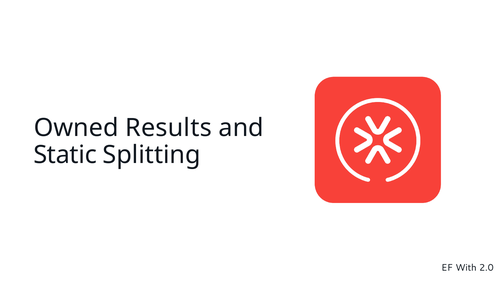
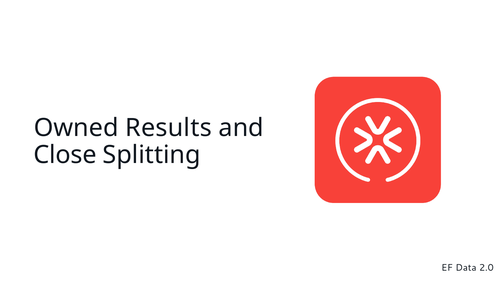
Static: Static -> Close (65, 155)
With: With -> Data (466, 268)
